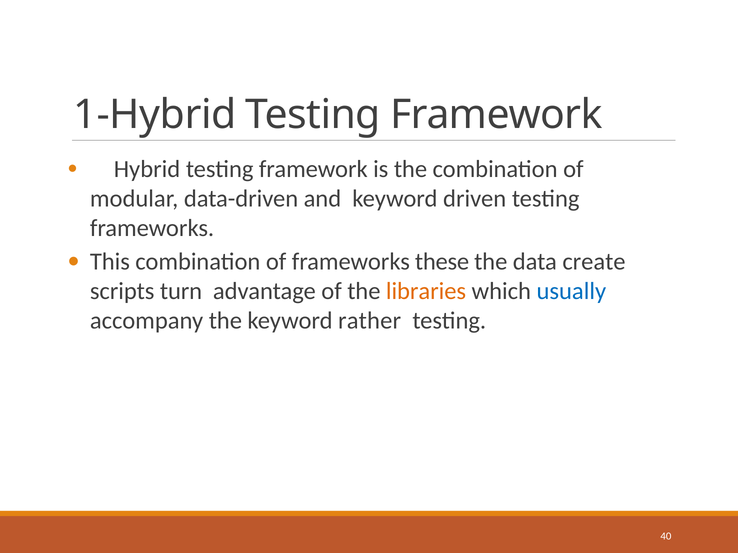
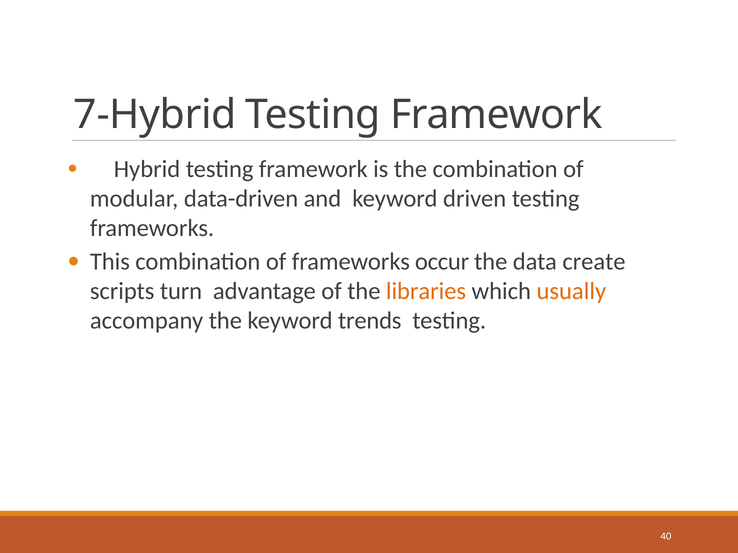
1-Hybrid: 1-Hybrid -> 7-Hybrid (155, 115)
these: these -> occur (442, 262)
usually colour: blue -> orange (571, 291)
rather: rather -> trends (370, 321)
